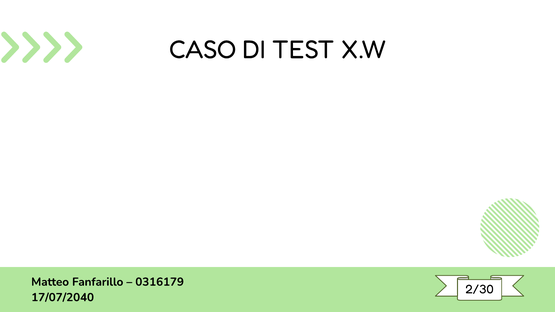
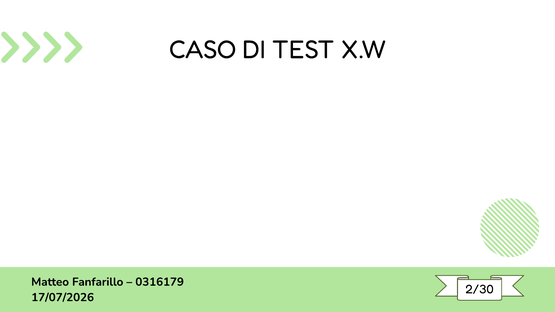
17/07/2040: 17/07/2040 -> 17/07/2026 (63, 298)
